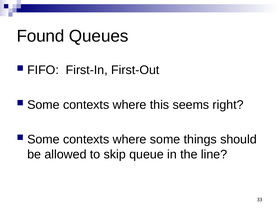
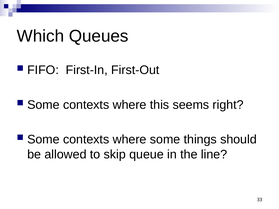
Found: Found -> Which (40, 36)
